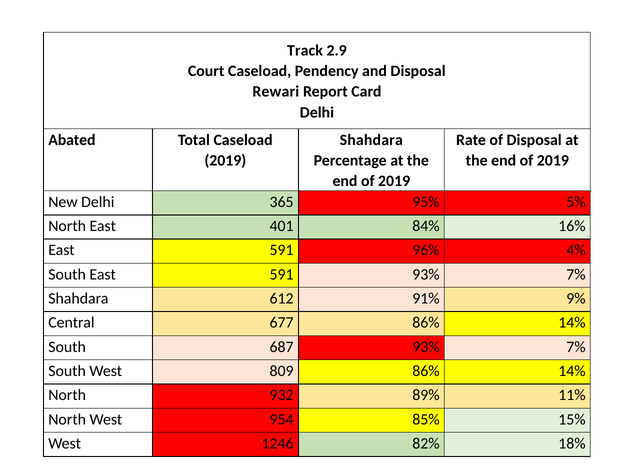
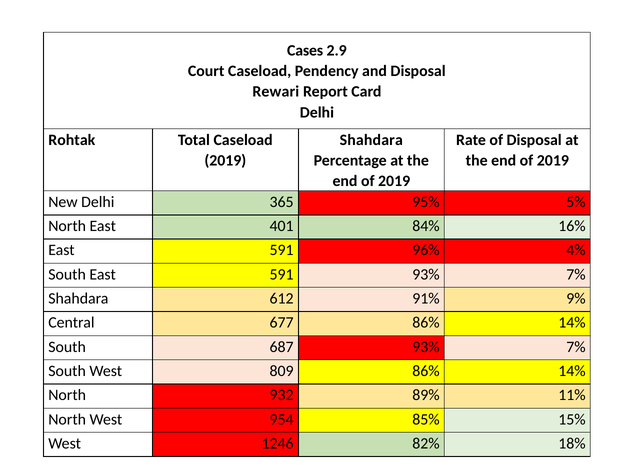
Track: Track -> Cases (305, 50)
Abated: Abated -> Rohtak (72, 140)
